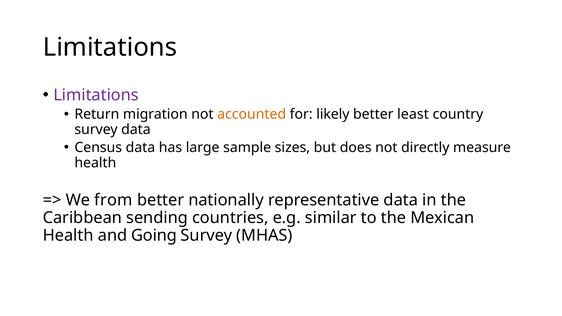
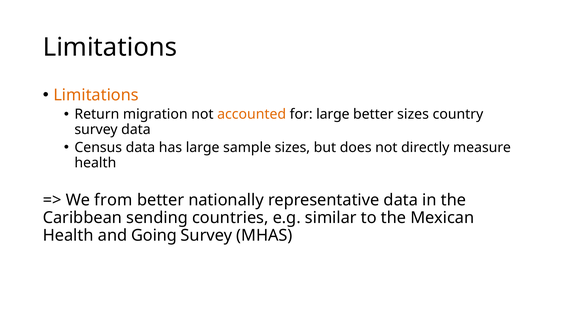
Limitations colour: purple -> orange (96, 95)
for likely: likely -> large (333, 114)
better least: least -> sizes (413, 114)
